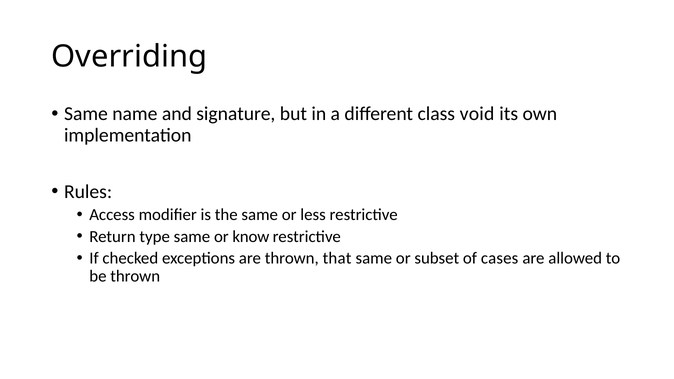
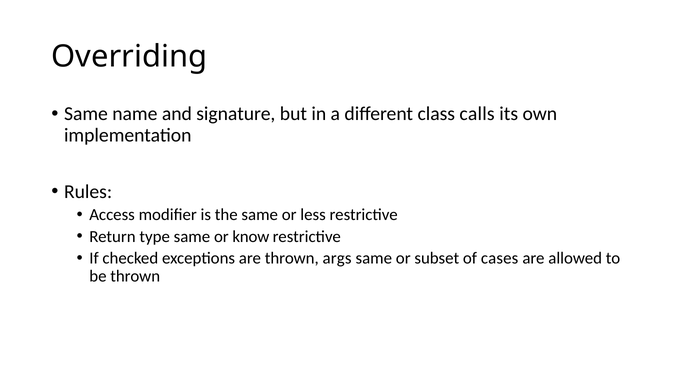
void: void -> calls (477, 114)
that: that -> args (337, 258)
